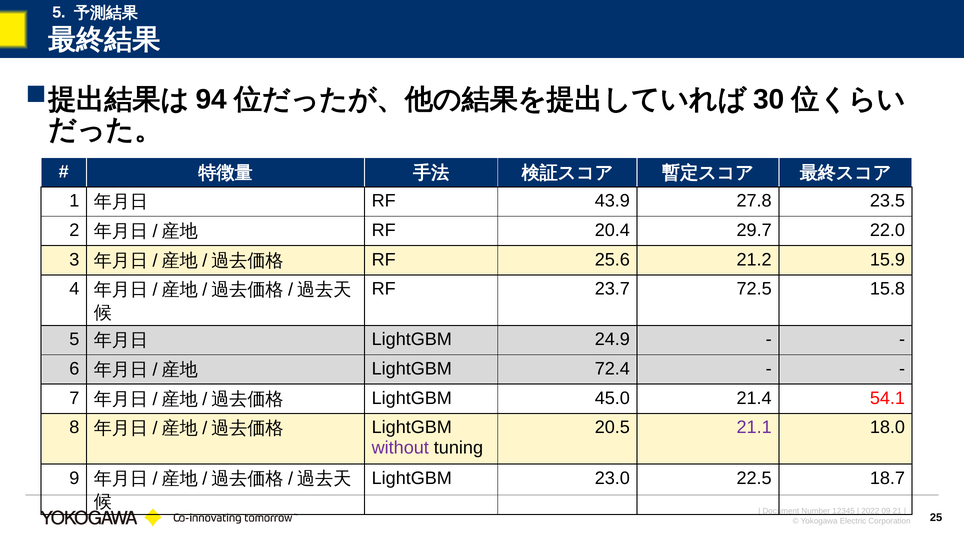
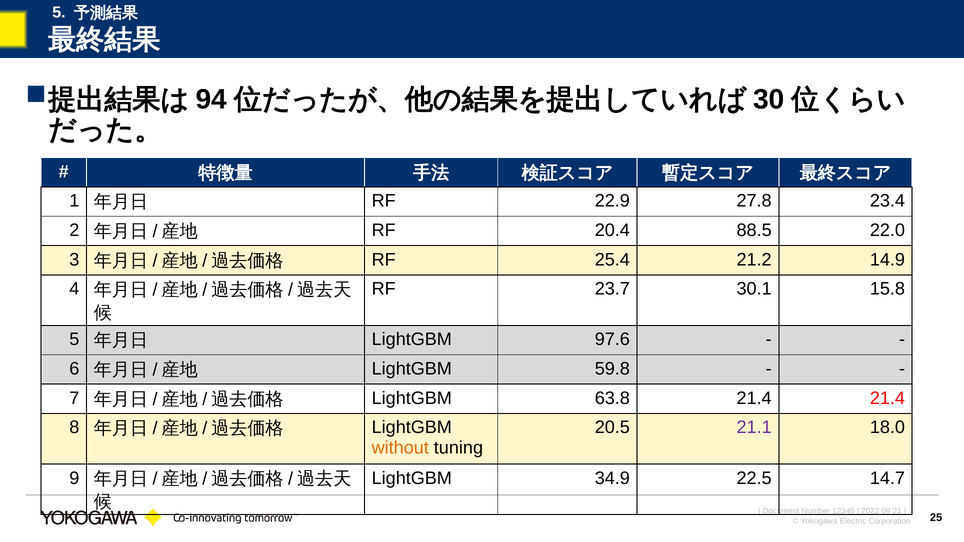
43.9: 43.9 -> 22.9 (612, 201)
23.5: 23.5 -> 23.4 (887, 201)
29.7: 29.7 -> 88.5 (754, 230)
25.6: 25.6 -> 25.4 (612, 260)
15.9: 15.9 -> 14.9 (887, 260)
72.5: 72.5 -> 30.1 (754, 289)
24.9: 24.9 -> 97.6 (612, 340)
72.4: 72.4 -> 59.8 (612, 369)
45.0: 45.0 -> 63.8 (612, 398)
21.4 54.1: 54.1 -> 21.4 (887, 398)
without colour: purple -> orange (400, 448)
23.0: 23.0 -> 34.9 (612, 478)
18.7: 18.7 -> 14.7 (887, 478)
